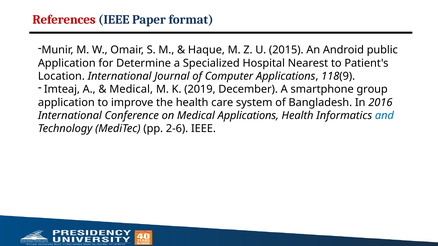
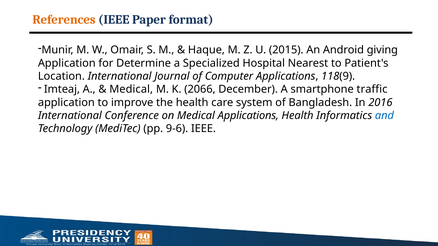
References colour: red -> orange (64, 20)
public: public -> giving (382, 50)
2019: 2019 -> 2066 (200, 89)
group: group -> traffic (372, 89)
2-6: 2-6 -> 9-6 (177, 129)
